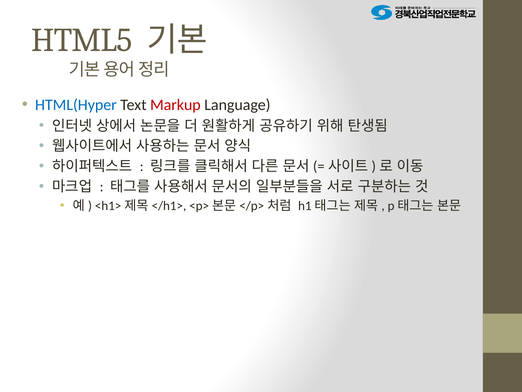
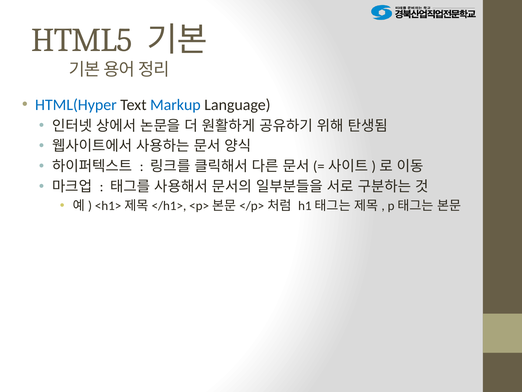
Markup colour: red -> blue (175, 105)
